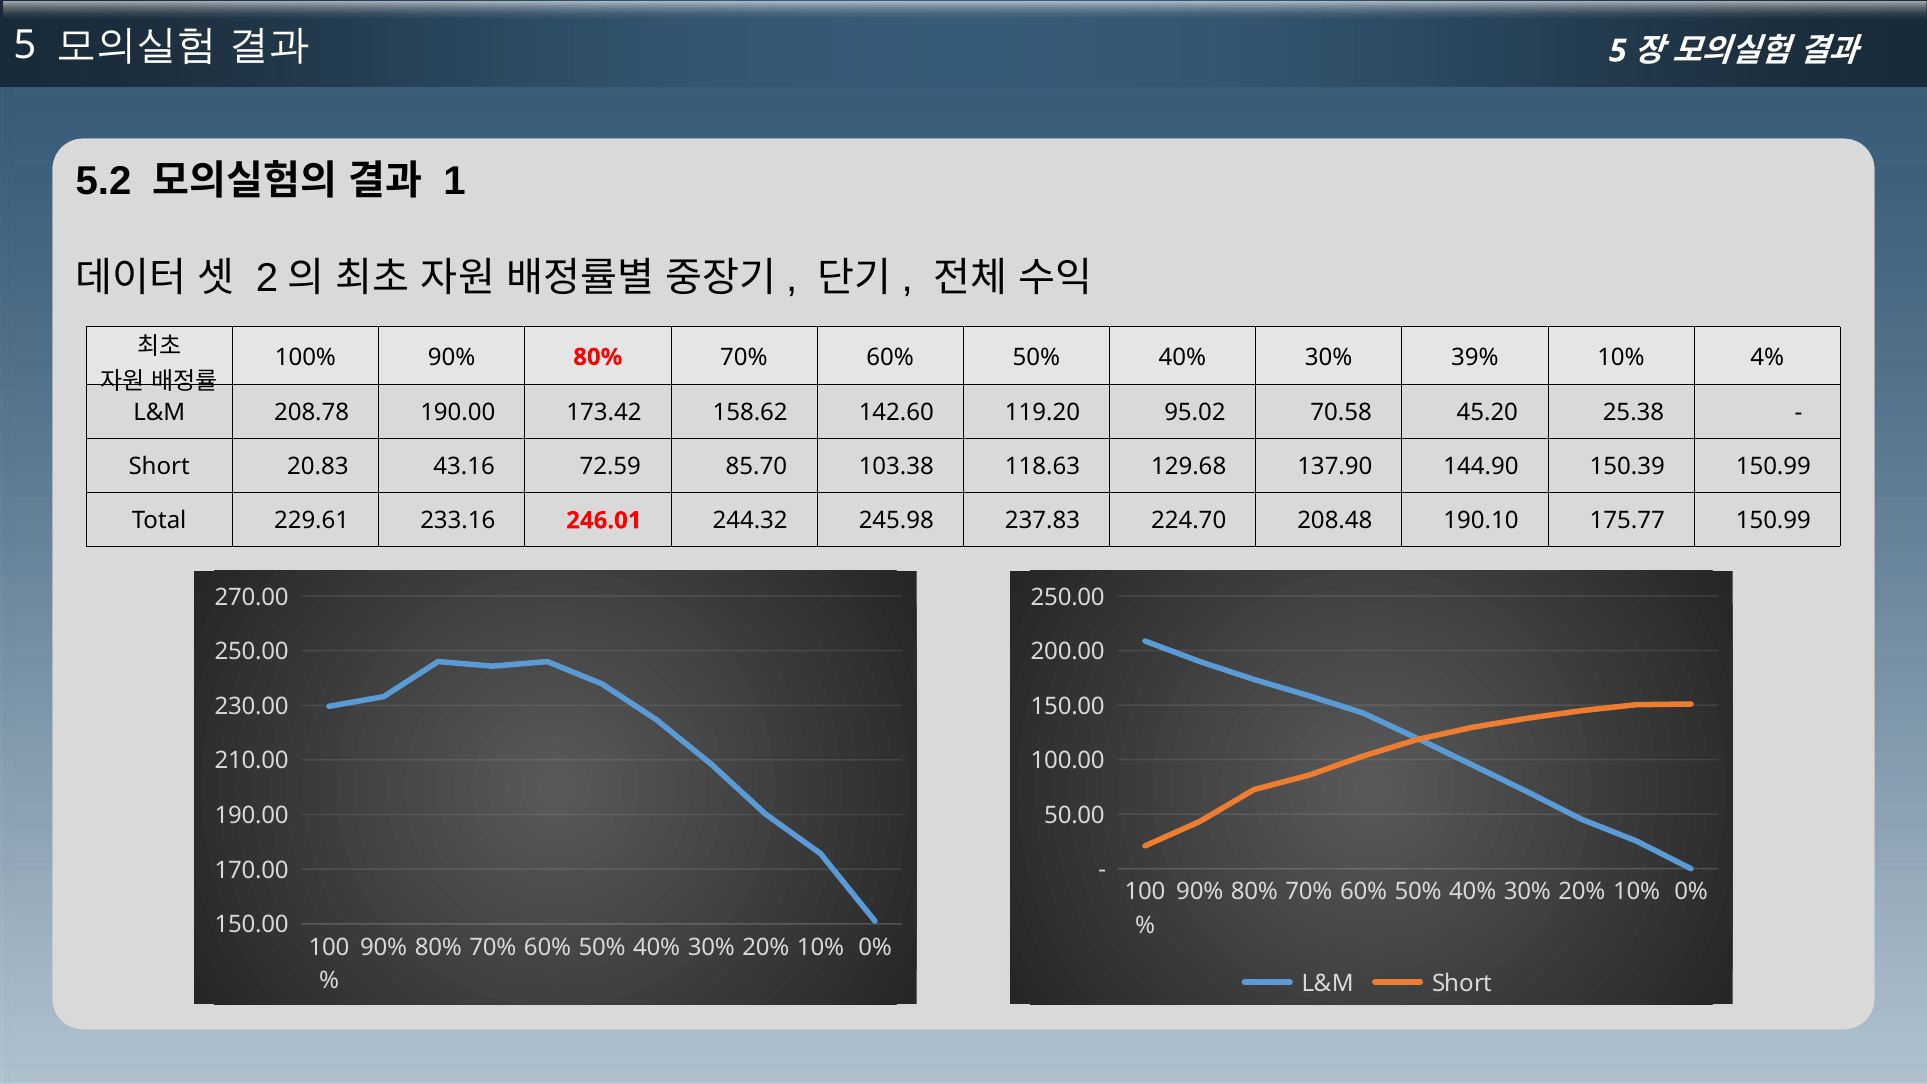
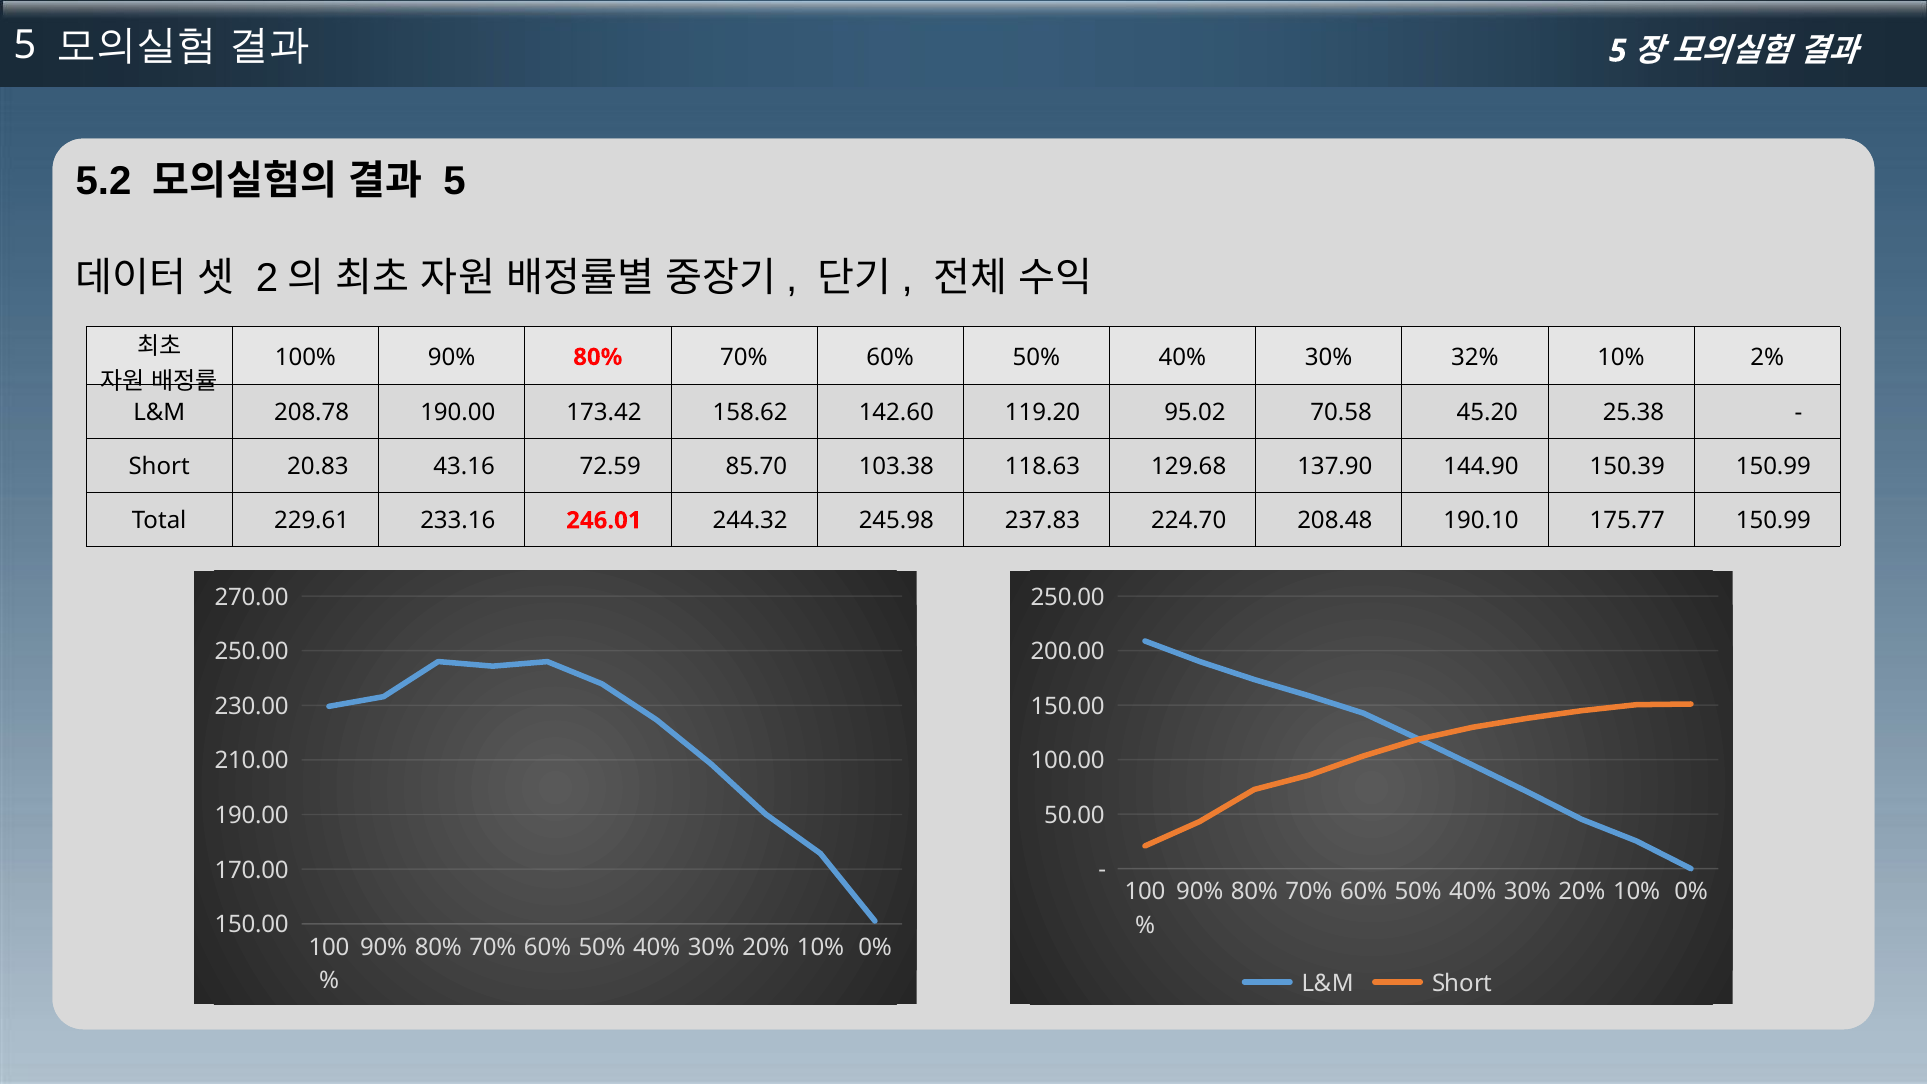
1: 1 -> 5 (455, 182)
39%: 39% -> 32% (1475, 357)
4%: 4% -> 2% (1767, 357)
